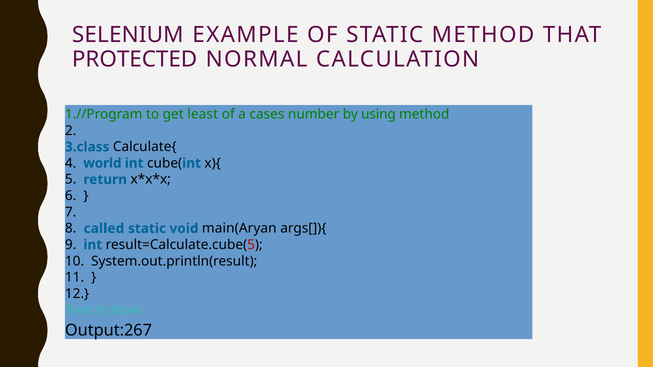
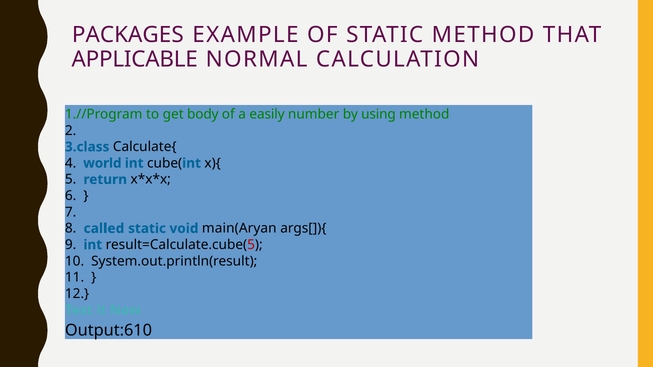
SELENIUM: SELENIUM -> PACKAGES (128, 35)
PROTECTED: PROTECTED -> APPLICABLE (135, 59)
least: least -> body (203, 114)
cases: cases -> easily (267, 114)
Output:267: Output:267 -> Output:610 (109, 331)
